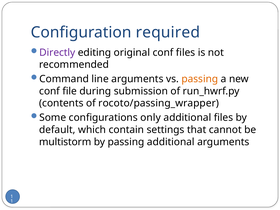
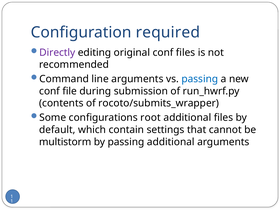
passing colour: orange -> blue (200, 79)
rocoto/passing_wrapper: rocoto/passing_wrapper -> rocoto/submits_wrapper (159, 103)
only: only -> root (151, 118)
